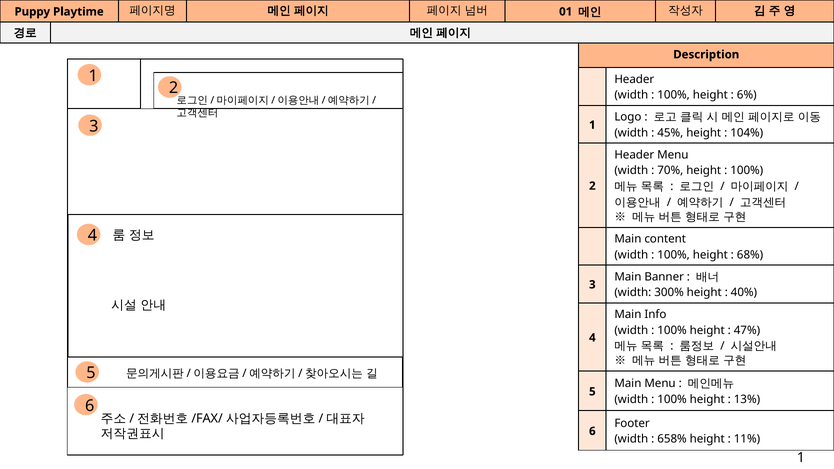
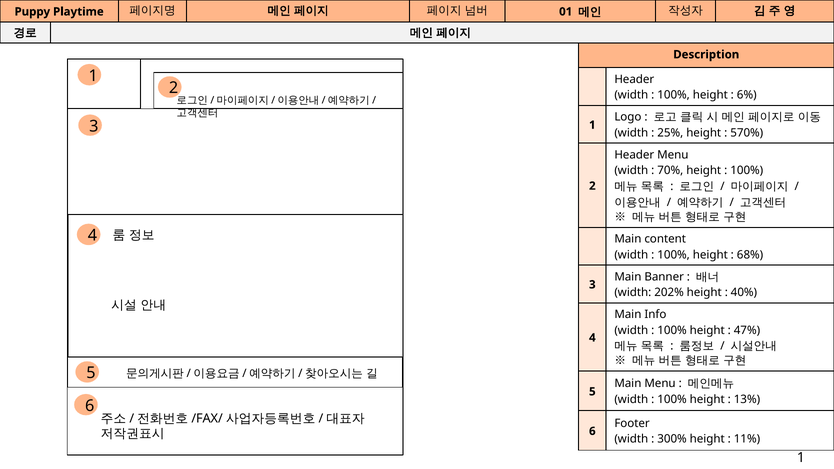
45%: 45% -> 25% (670, 133)
104%: 104% -> 570% (747, 133)
300%: 300% -> 202% (669, 293)
658%: 658% -> 300% (672, 439)
